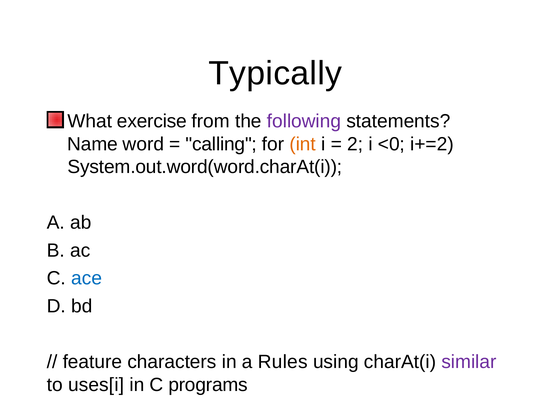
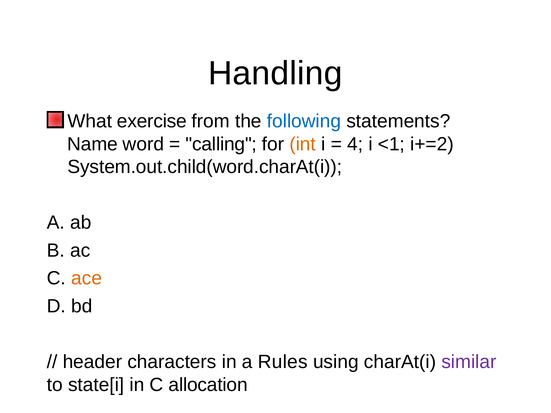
Typically: Typically -> Handling (275, 74)
following colour: purple -> blue (304, 121)
2: 2 -> 4 (355, 144)
<0: <0 -> <1 (391, 144)
System.out.word(word.charAt(i: System.out.word(word.charAt(i -> System.out.child(word.charAt(i (205, 167)
ace colour: blue -> orange (87, 278)
feature: feature -> header (92, 362)
uses[i: uses[i -> state[i (96, 385)
programs: programs -> allocation (208, 385)
